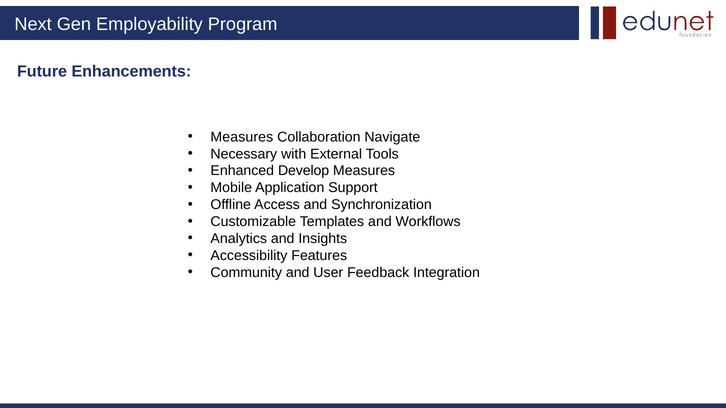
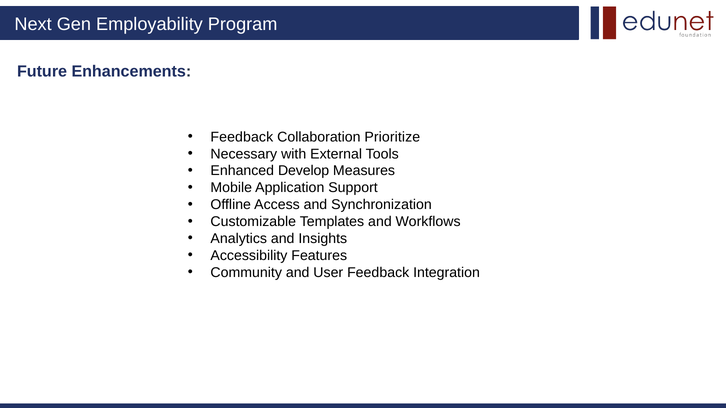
Measures: Measures -> Feedback (242, 137)
Navigate: Navigate -> Prioritize (392, 137)
